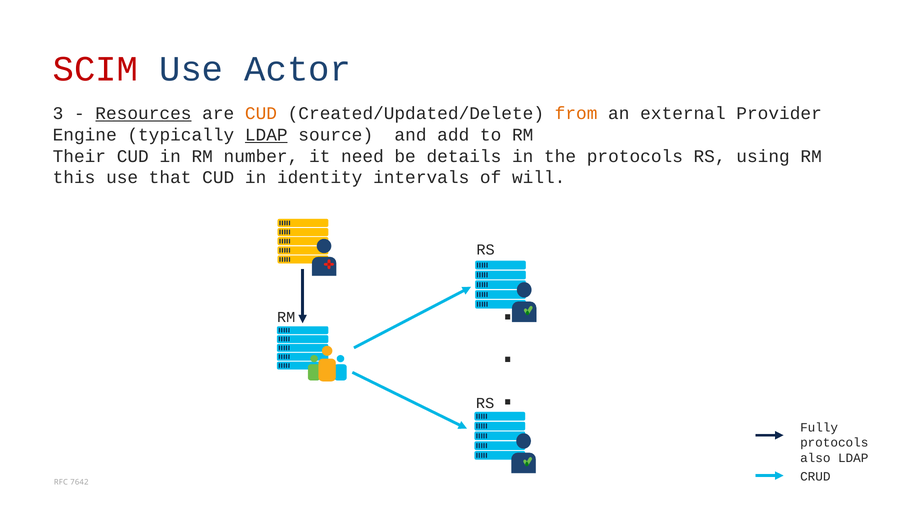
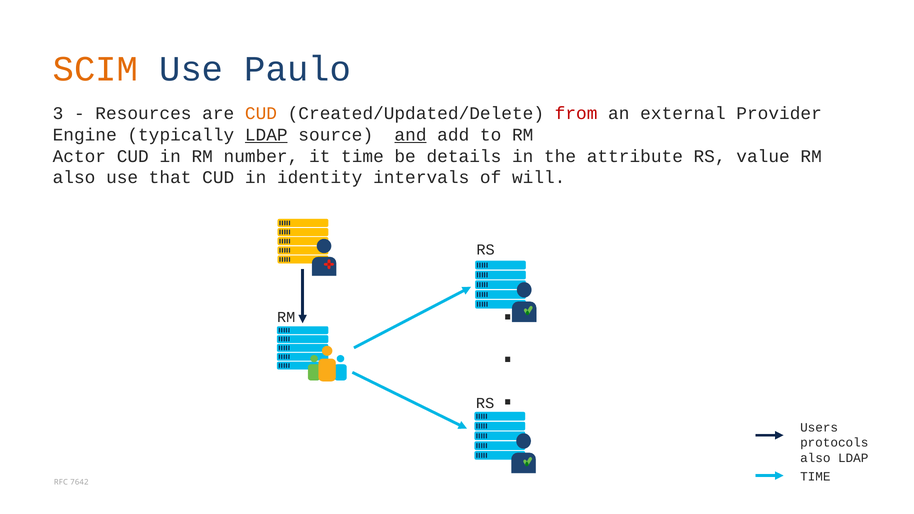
SCIM colour: red -> orange (95, 69)
Actor: Actor -> Paulo (298, 69)
Resources underline: present -> none (143, 114)
from colour: orange -> red (576, 114)
and underline: none -> present (411, 135)
Their: Their -> Actor (79, 156)
it need: need -> time (362, 156)
the protocols: protocols -> attribute (635, 156)
using: using -> value (763, 156)
this: this -> also (74, 178)
Fully: Fully -> Users (819, 428)
CRUD: CRUD -> TIME (815, 477)
